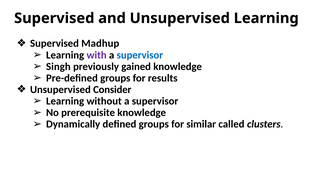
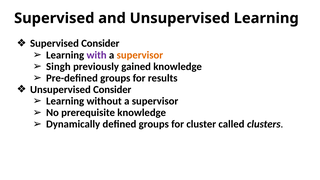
Supervised Madhup: Madhup -> Consider (100, 43)
supervisor colour: blue -> orange (140, 55)
similar: similar -> cluster (201, 124)
